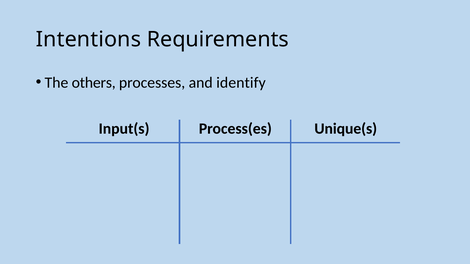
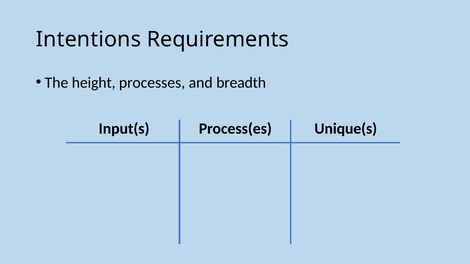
others: others -> height (94, 83)
identify: identify -> breadth (241, 83)
